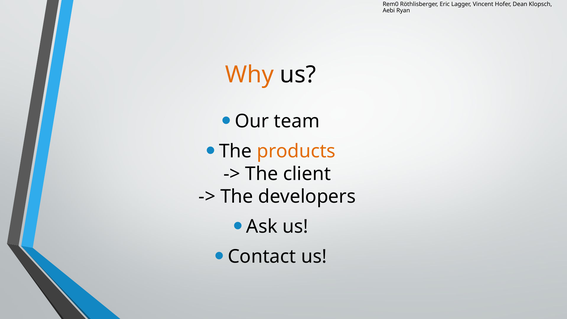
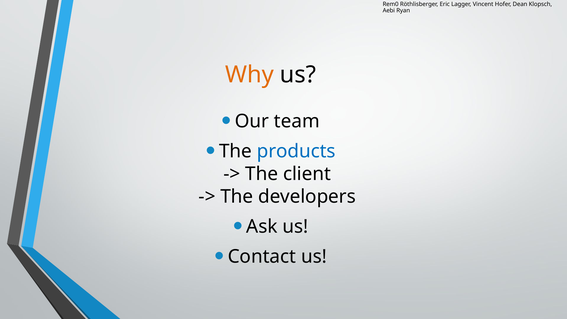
products colour: orange -> blue (296, 151)
